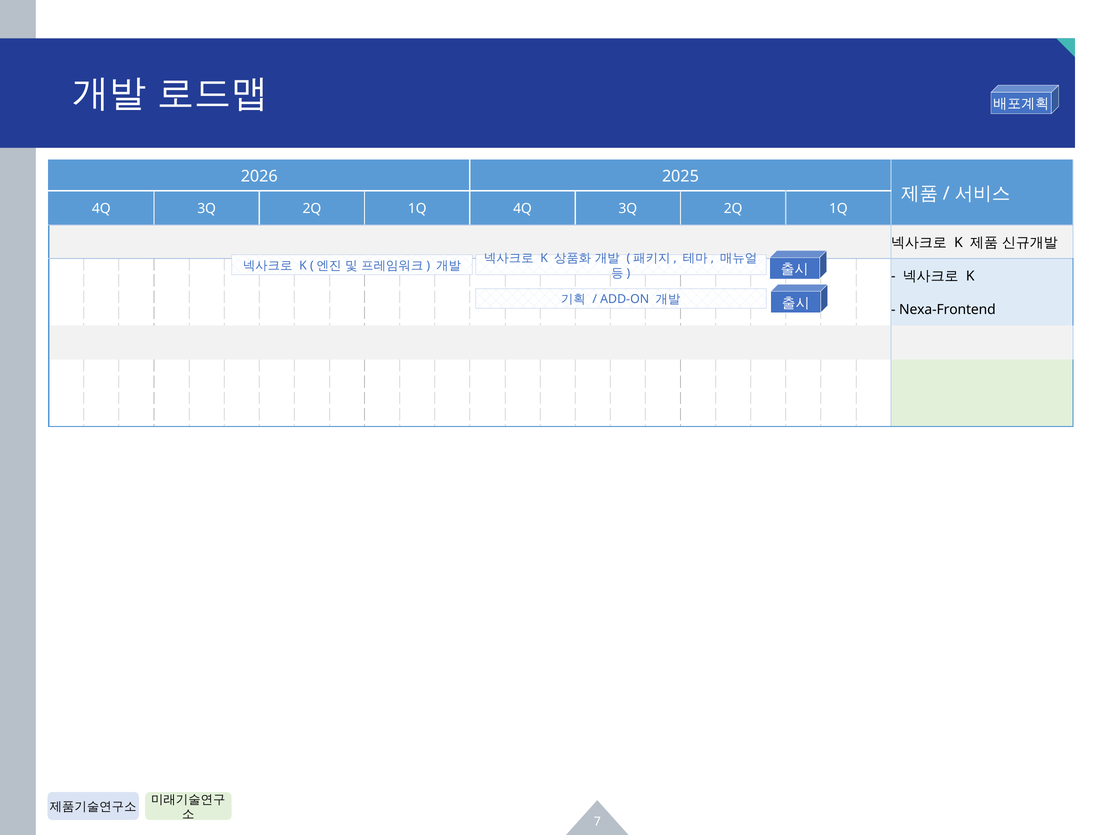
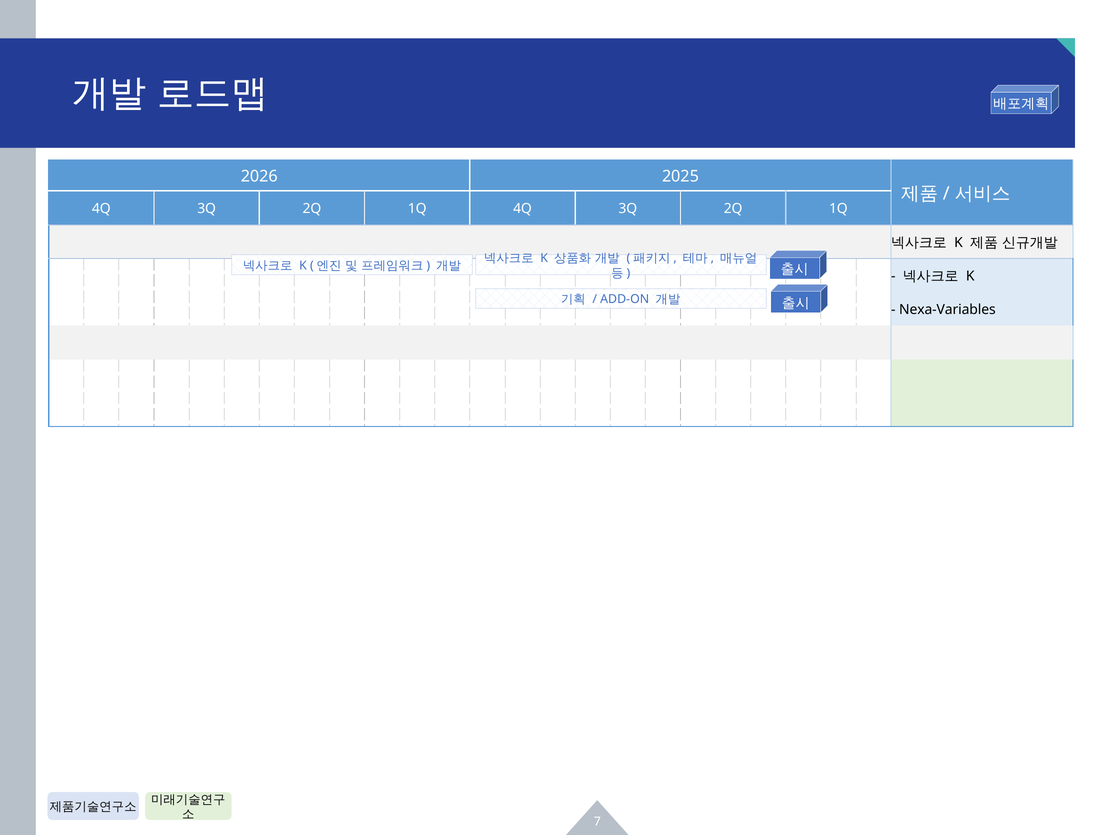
Nexa-Frontend: Nexa-Frontend -> Nexa-Variables (947, 310)
